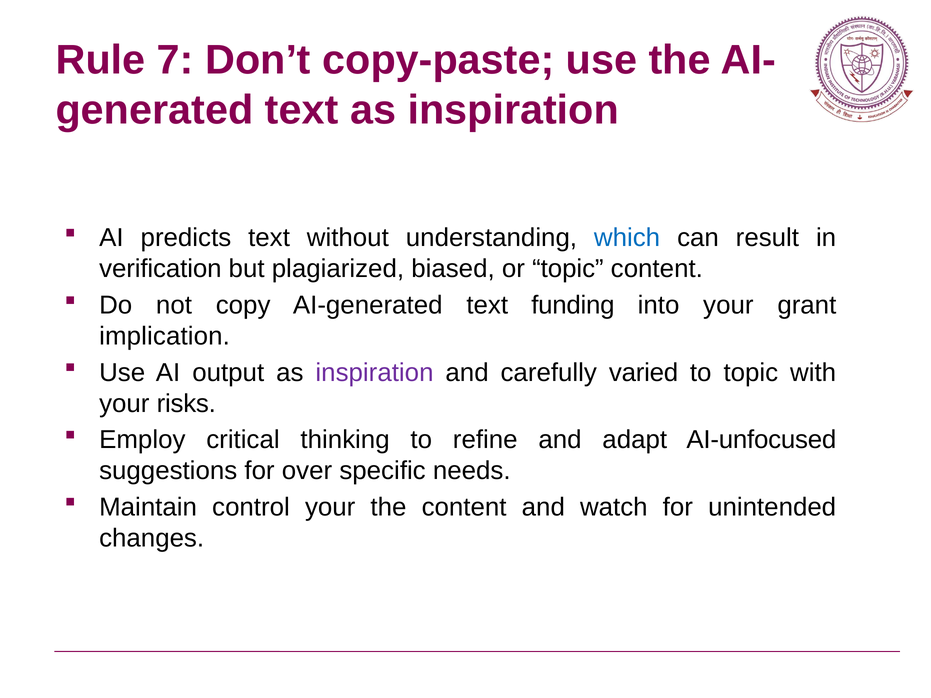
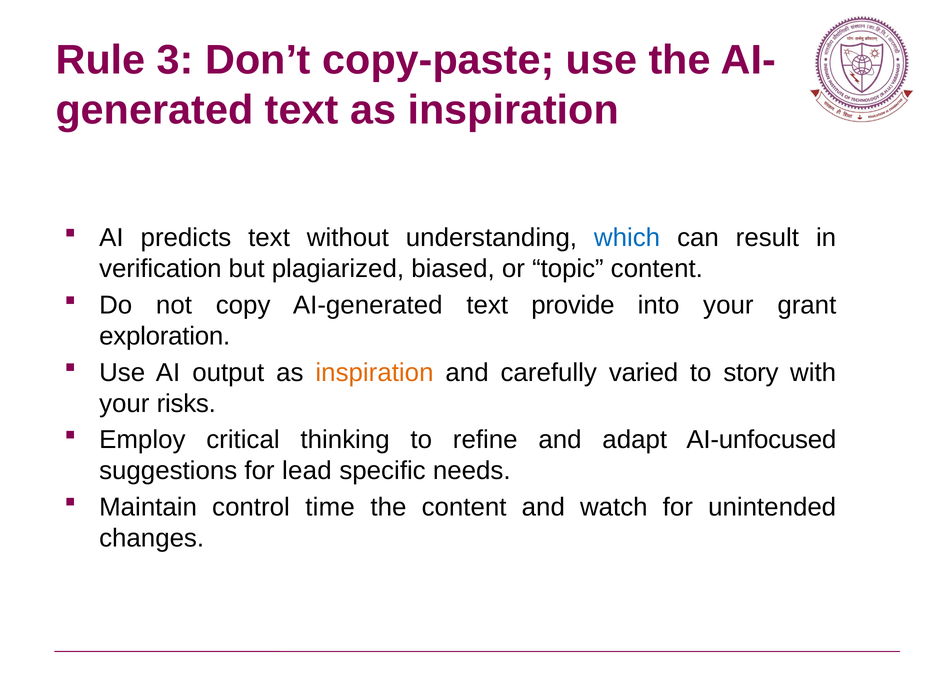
7: 7 -> 3 (175, 60)
funding: funding -> provide (573, 305)
implication: implication -> exploration (165, 336)
inspiration colour: purple -> orange (374, 373)
to topic: topic -> story (751, 373)
over: over -> lead (307, 471)
control your: your -> time (330, 507)
